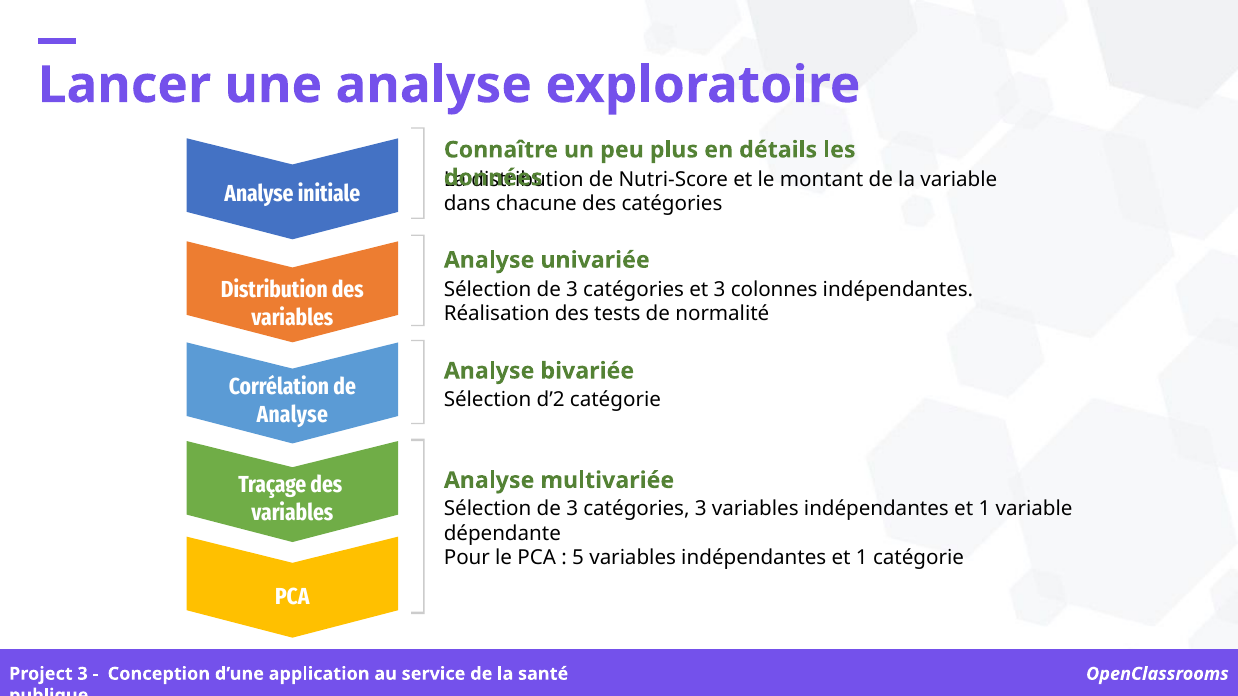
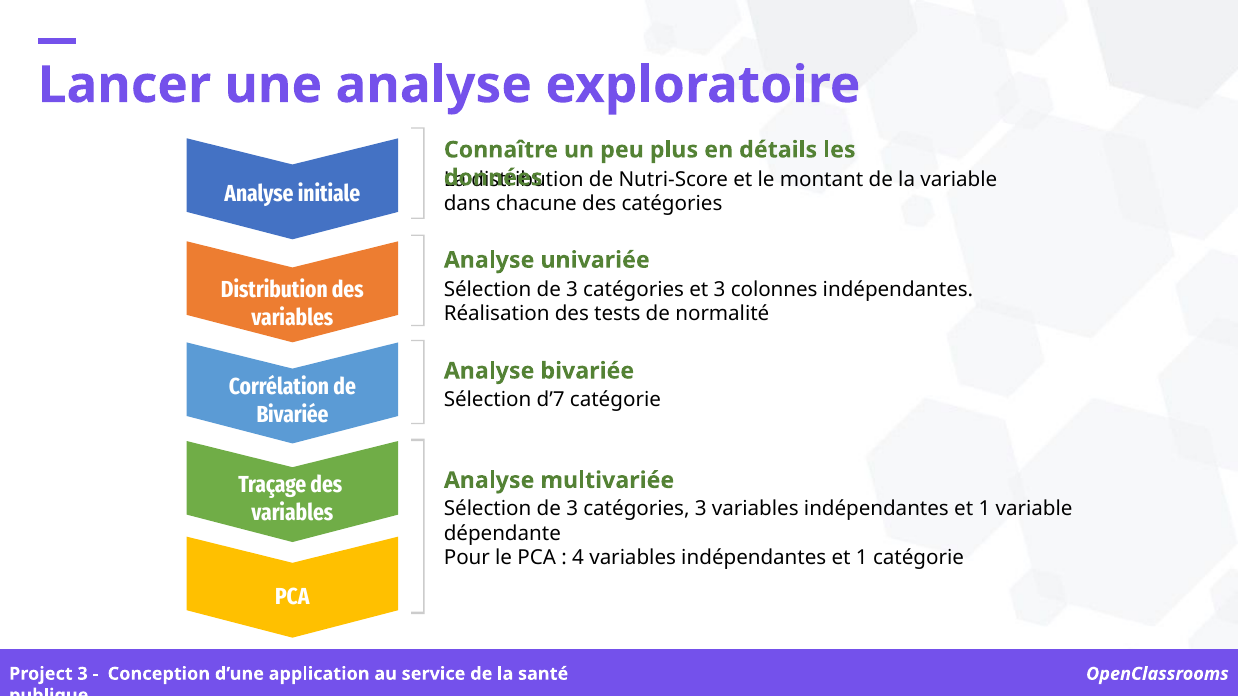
d’2: d’2 -> d’7 (551, 399)
Analyse: Analyse -> Bivariée (293, 415)
5: 5 -> 4 (578, 558)
